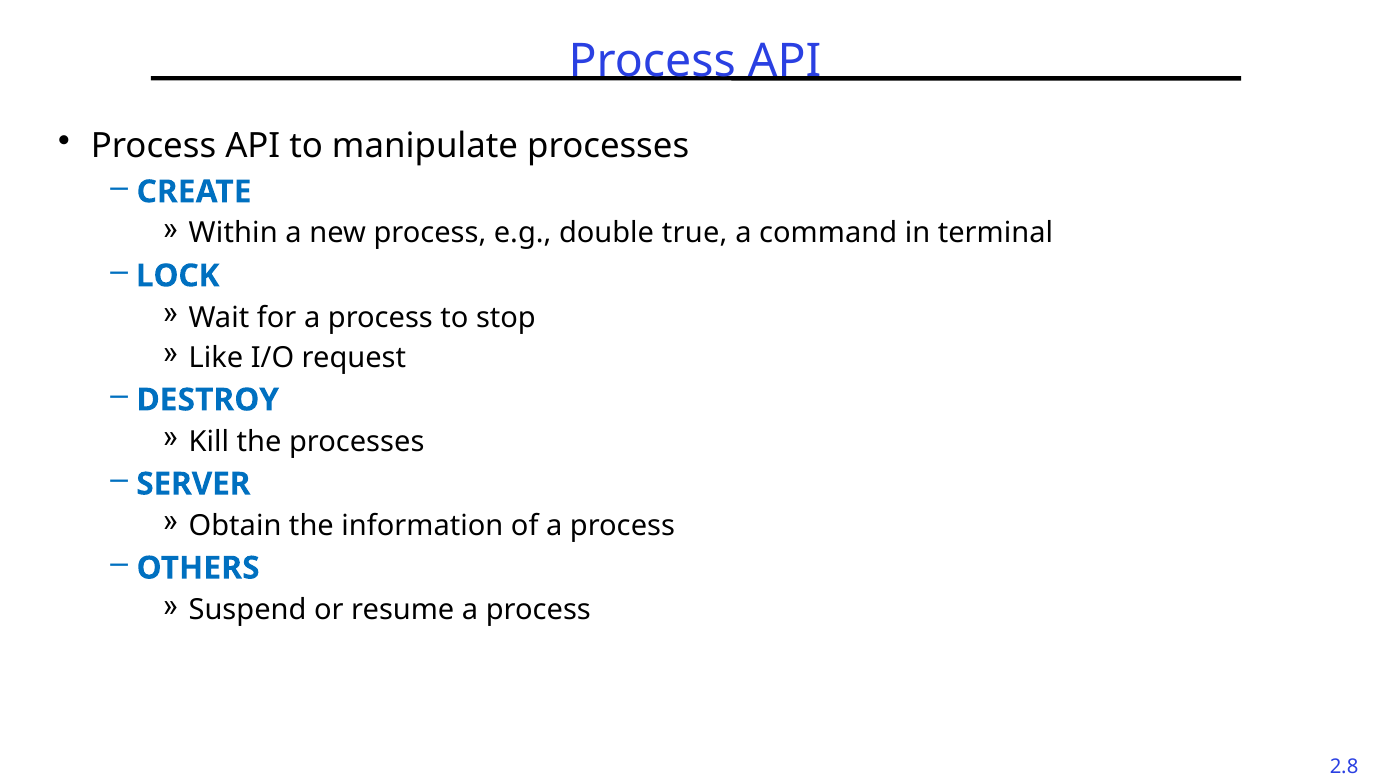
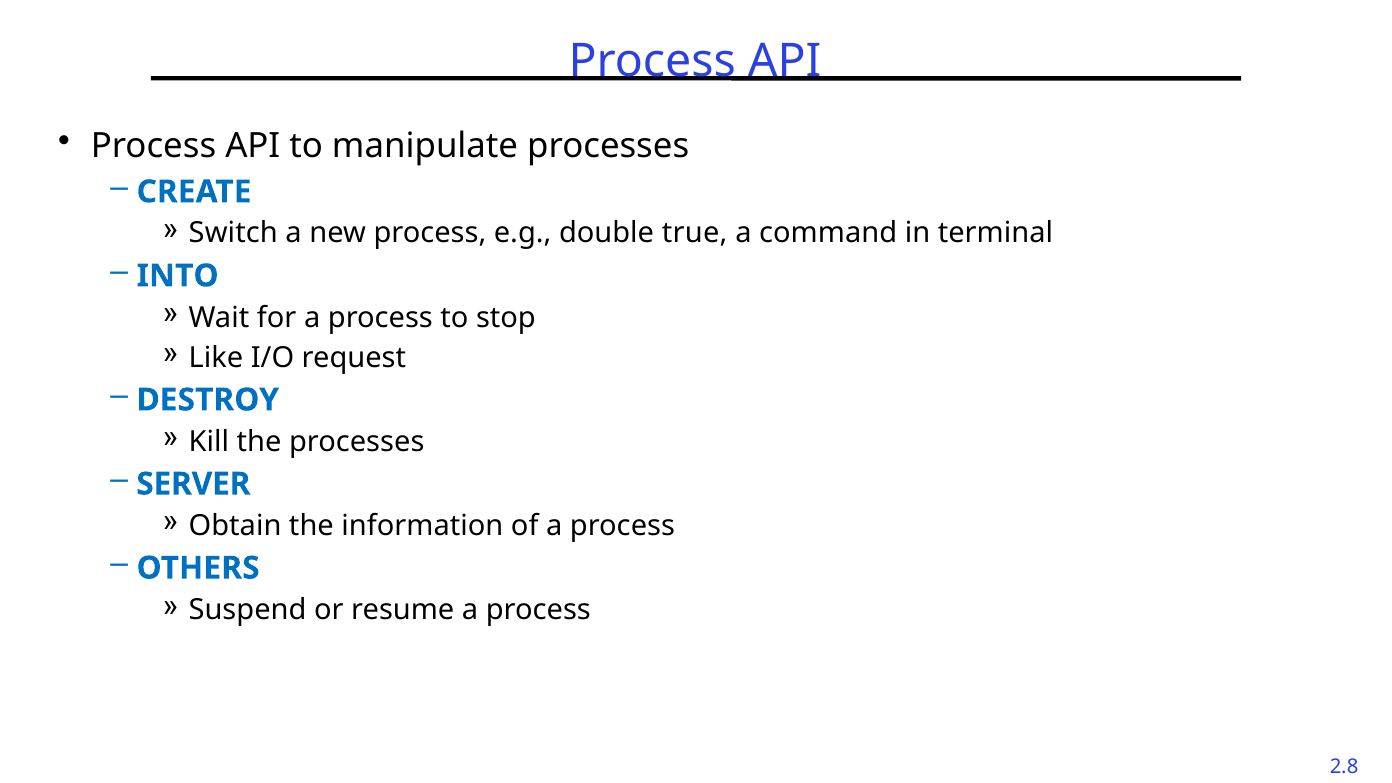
Within: Within -> Switch (233, 233)
LOCK: LOCK -> INTO (178, 276)
